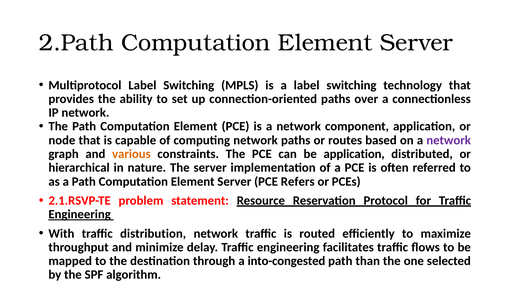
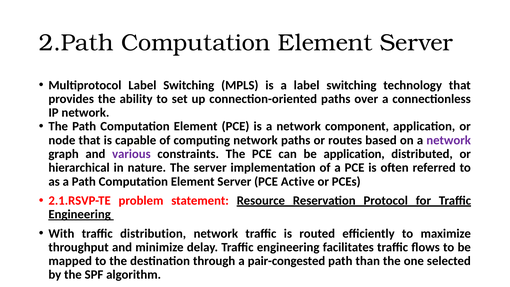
various colour: orange -> purple (131, 154)
Refers: Refers -> Active (298, 181)
into-congested: into-congested -> pair-congested (286, 261)
